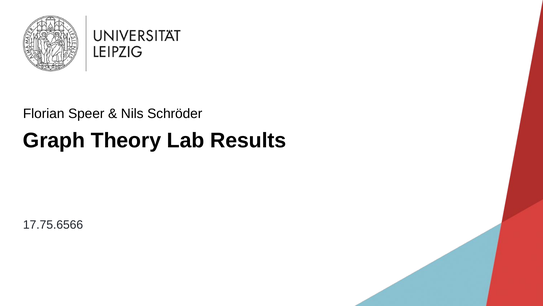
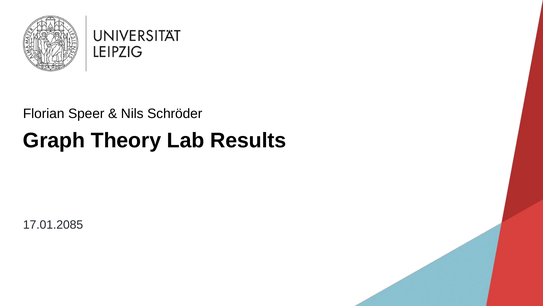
17.75.6566: 17.75.6566 -> 17.01.2085 (53, 225)
